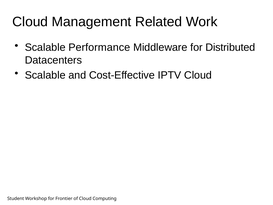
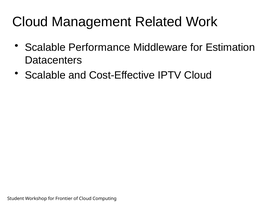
Distributed: Distributed -> Estimation (230, 47)
